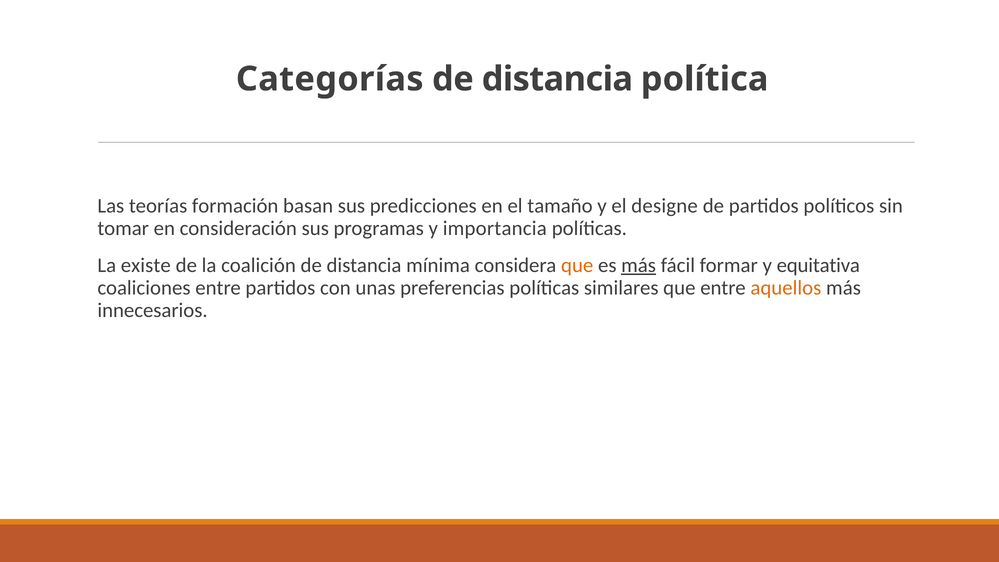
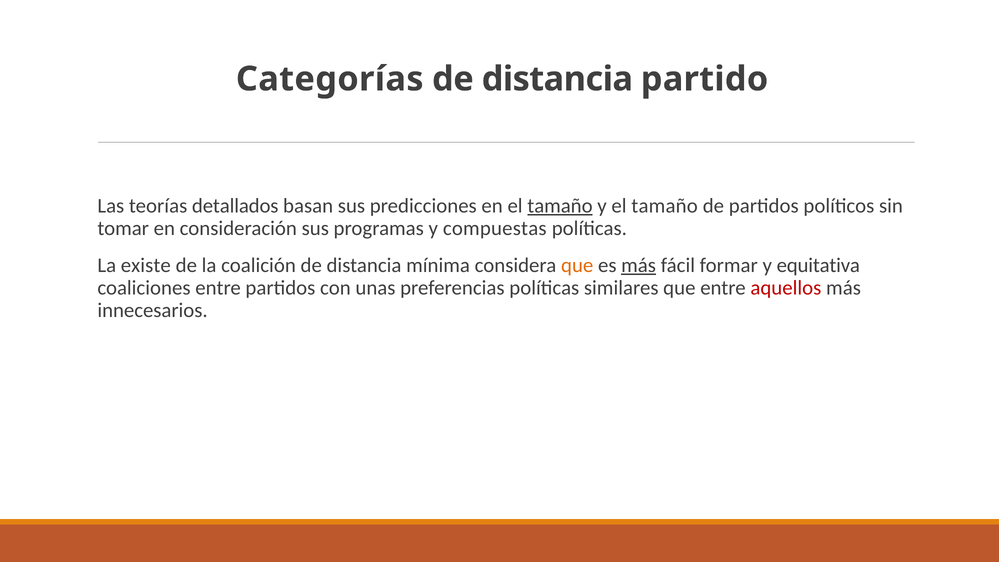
política: política -> partido (705, 79)
formación: formación -> detallados (235, 206)
tamaño underline: none -> present (560, 206)
y el designe: designe -> tamaño (665, 206)
importancia: importancia -> compuestas (495, 228)
aquellos colour: orange -> red (786, 288)
